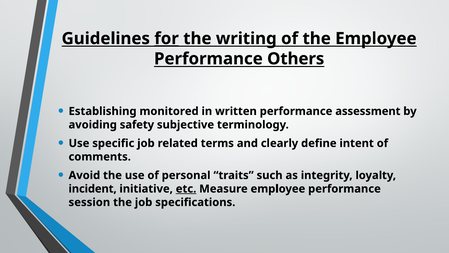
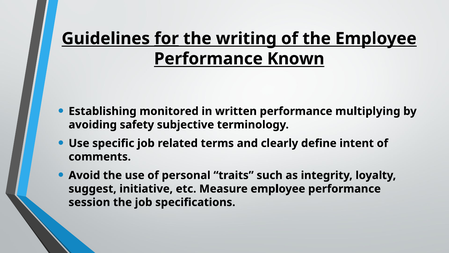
Others: Others -> Known (296, 59)
assessment: assessment -> multiplying (368, 111)
incident: incident -> suggest (92, 189)
etc underline: present -> none (186, 189)
